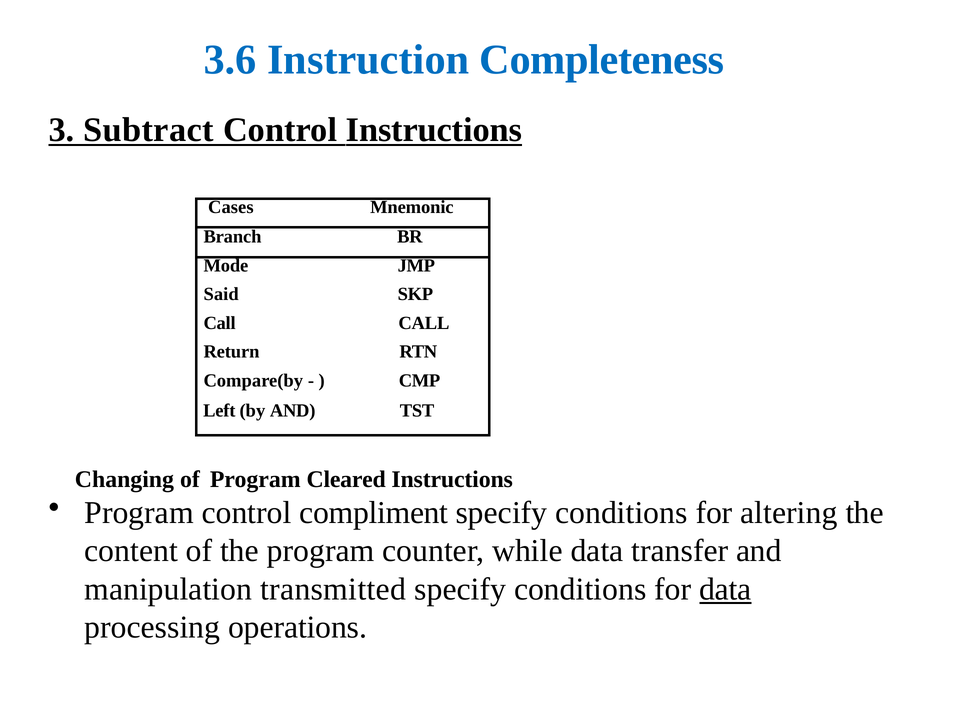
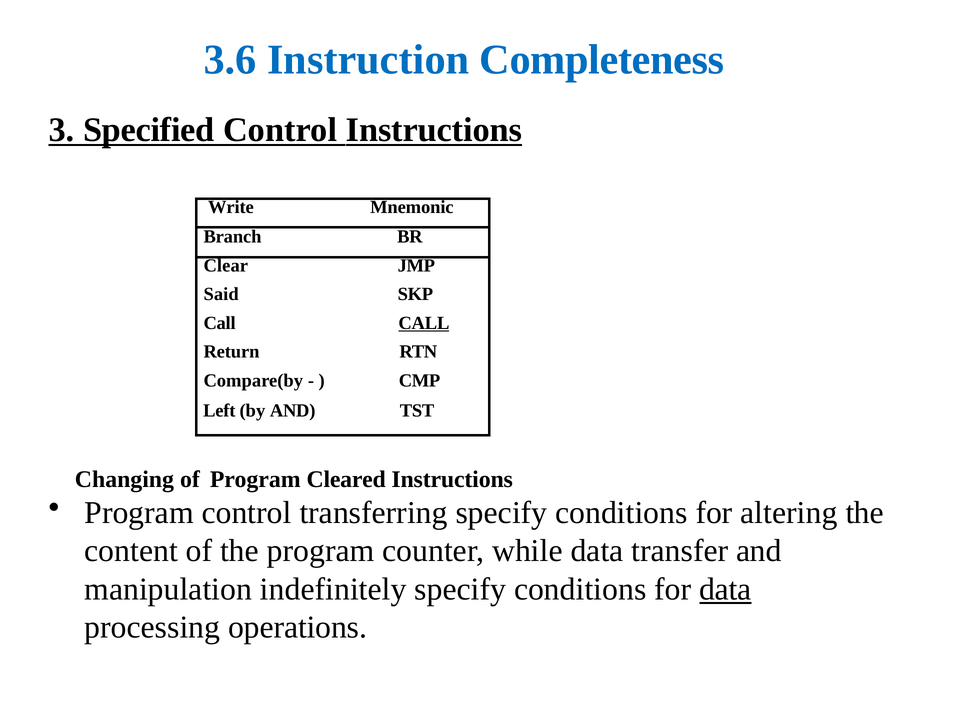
Subtract: Subtract -> Specified (149, 130)
Cases: Cases -> Write (231, 207)
Mode: Mode -> Clear (226, 266)
CALL underline: none -> present (424, 323)
compliment: compliment -> transferring (374, 513)
transmitted: transmitted -> indefinitely (333, 589)
